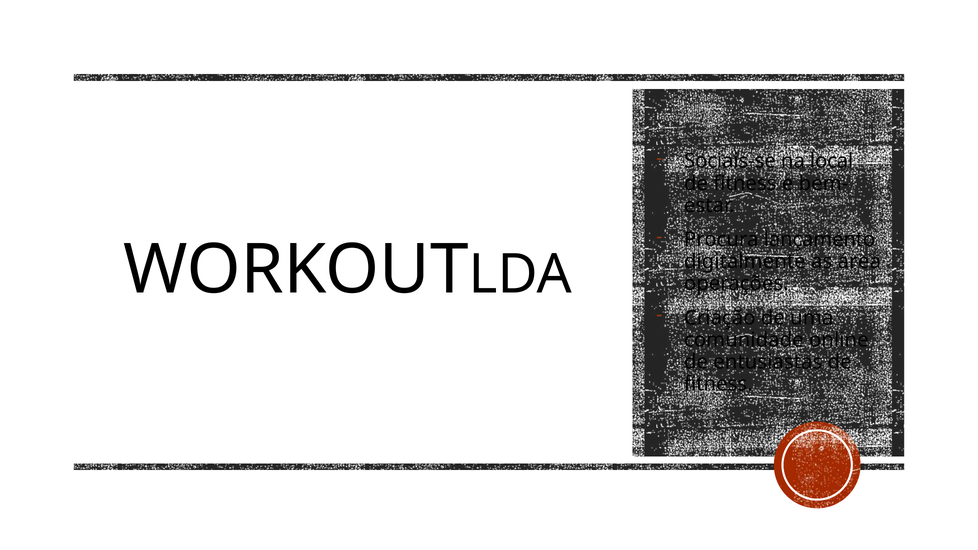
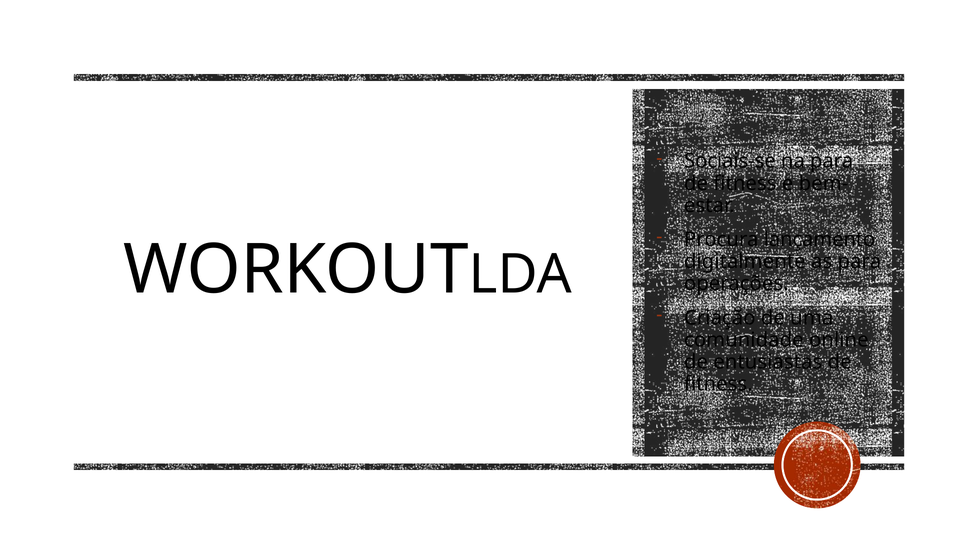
na local: local -> para (832, 161)
as área: área -> para (859, 262)
